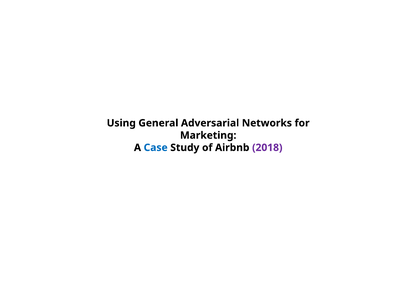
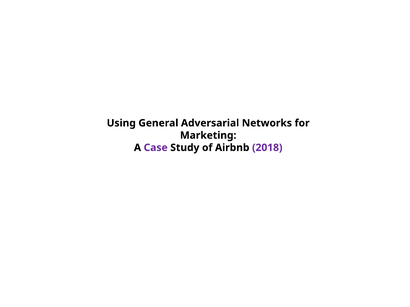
Case colour: blue -> purple (156, 148)
